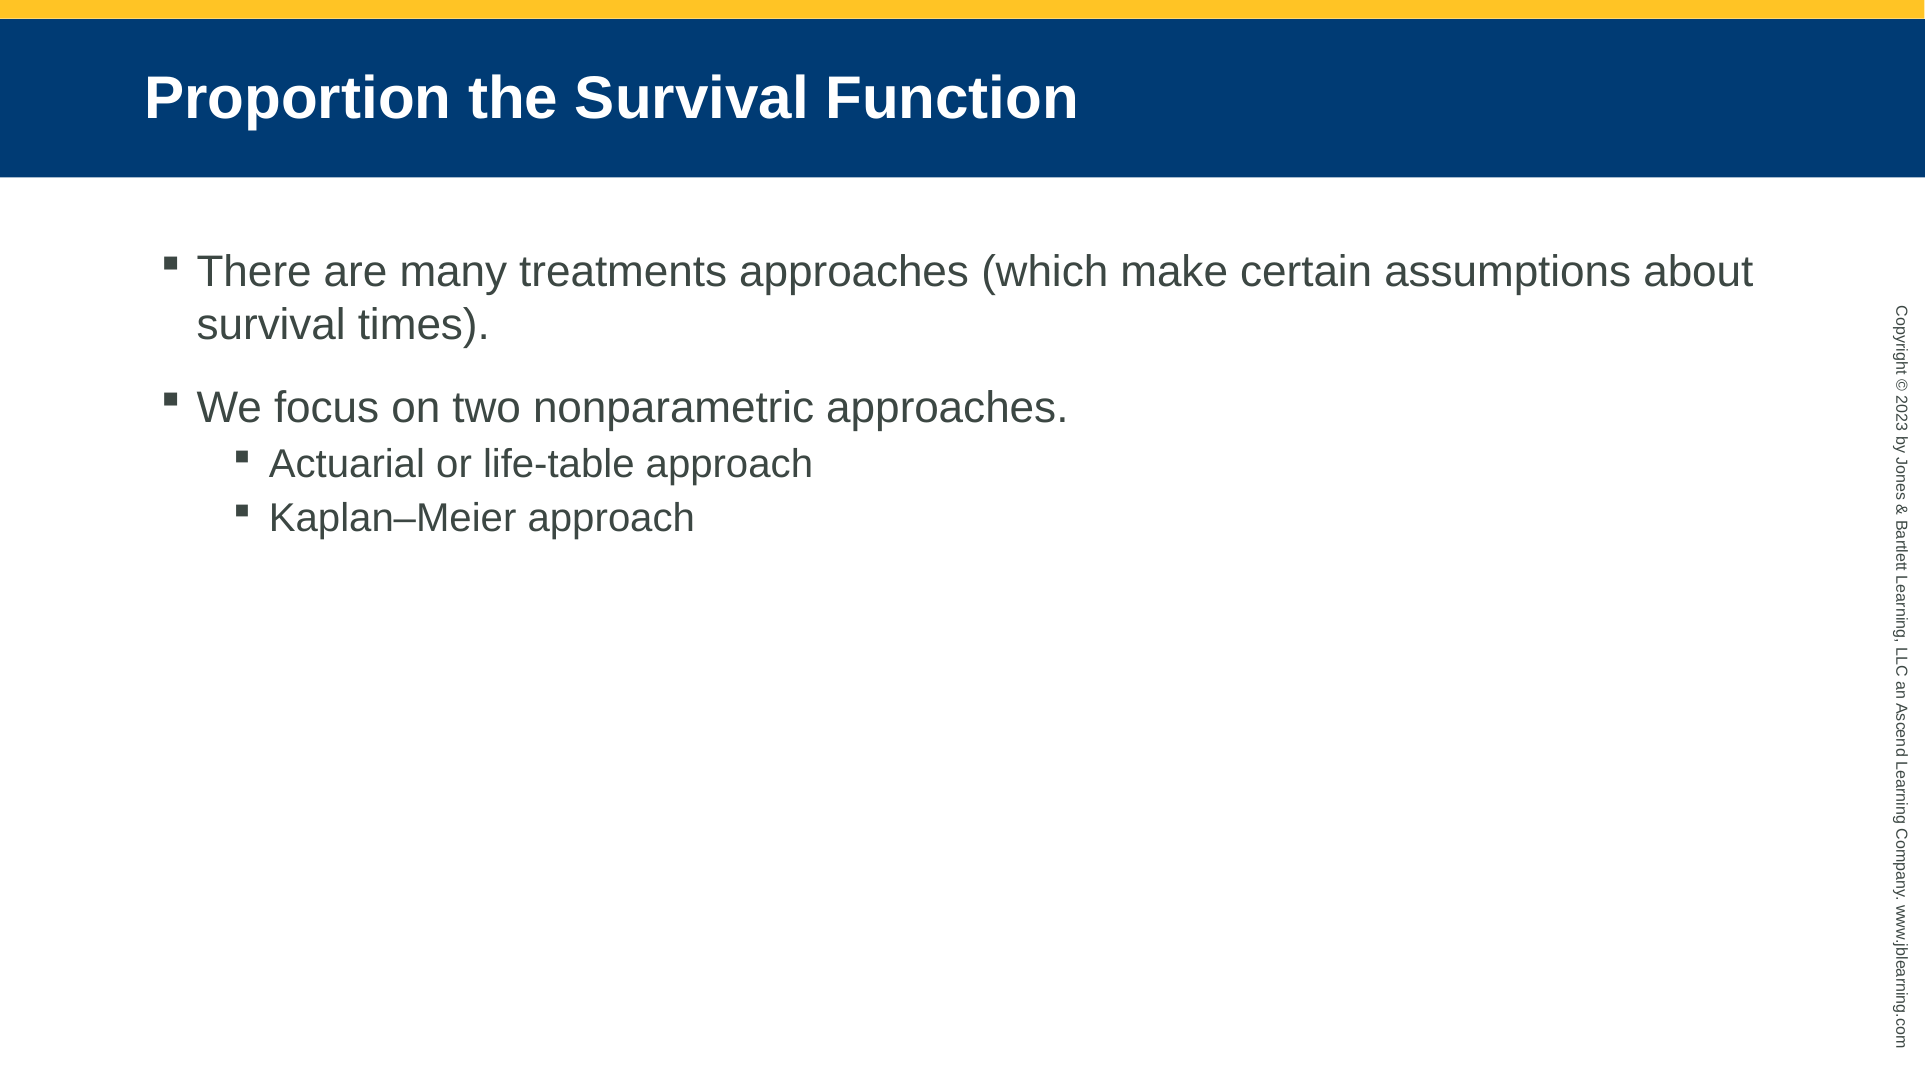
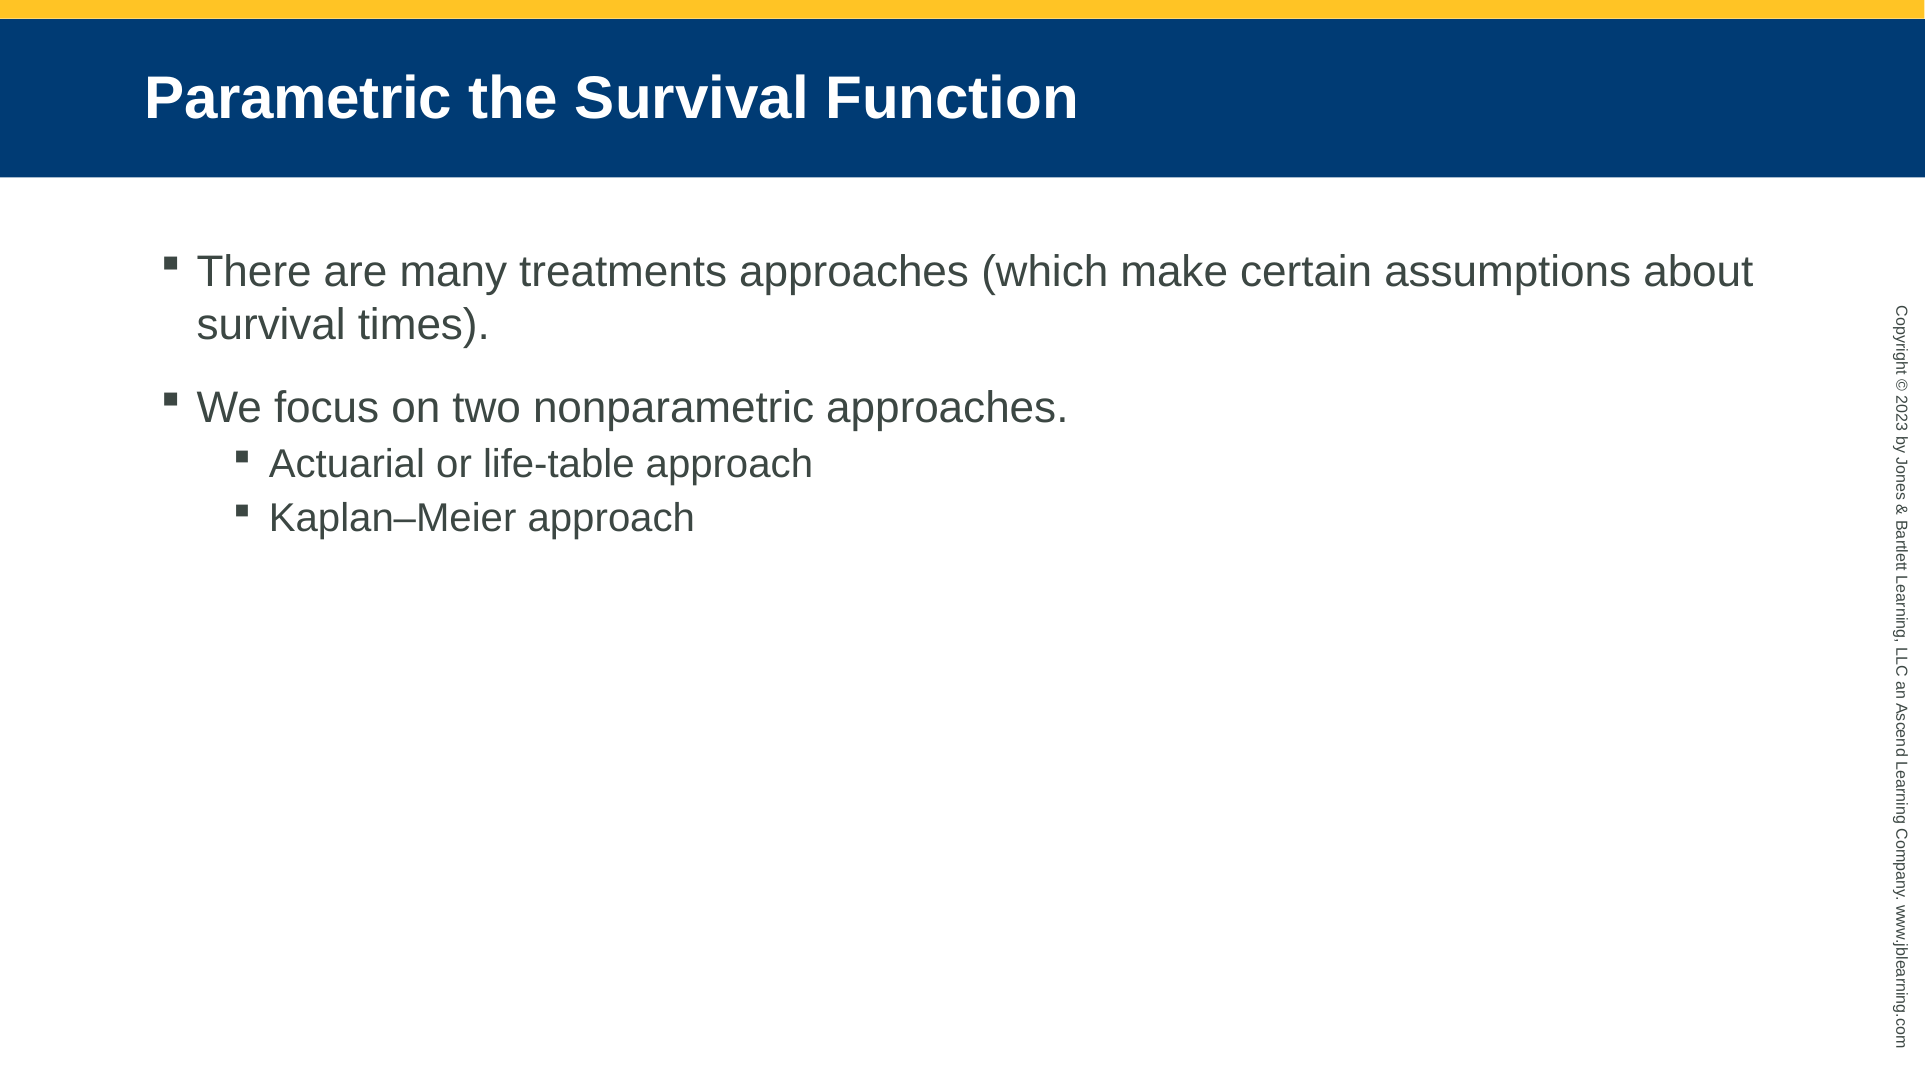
Proportion: Proportion -> Parametric (298, 99)
